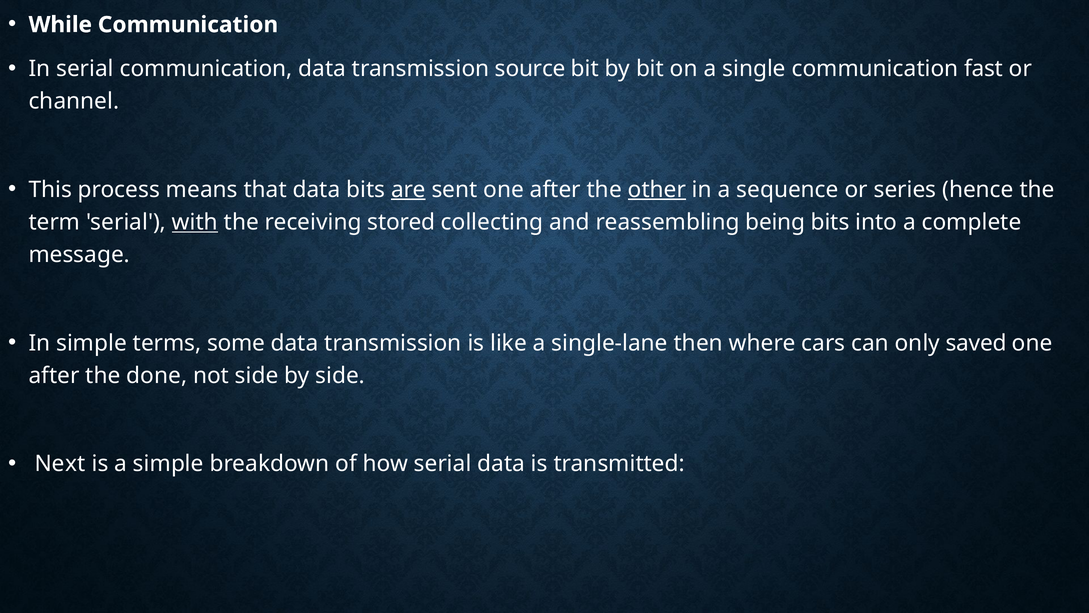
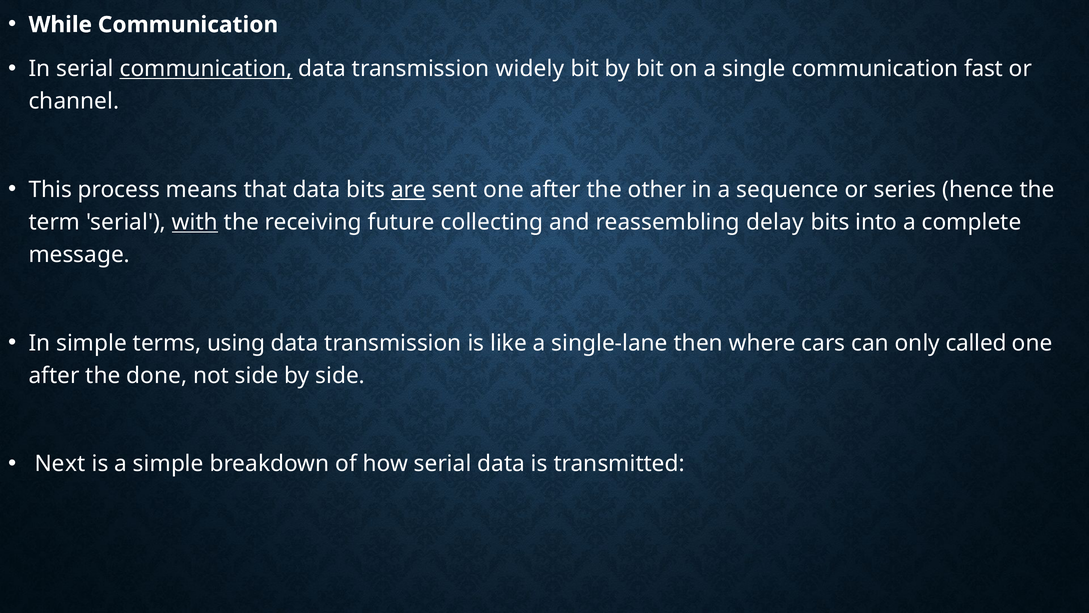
communication underline: none -> present (206, 69)
source: source -> widely (530, 69)
other underline: present -> none (657, 189)
stored: stored -> future (401, 222)
being: being -> delay (775, 222)
some: some -> using (236, 343)
saved: saved -> called (976, 343)
